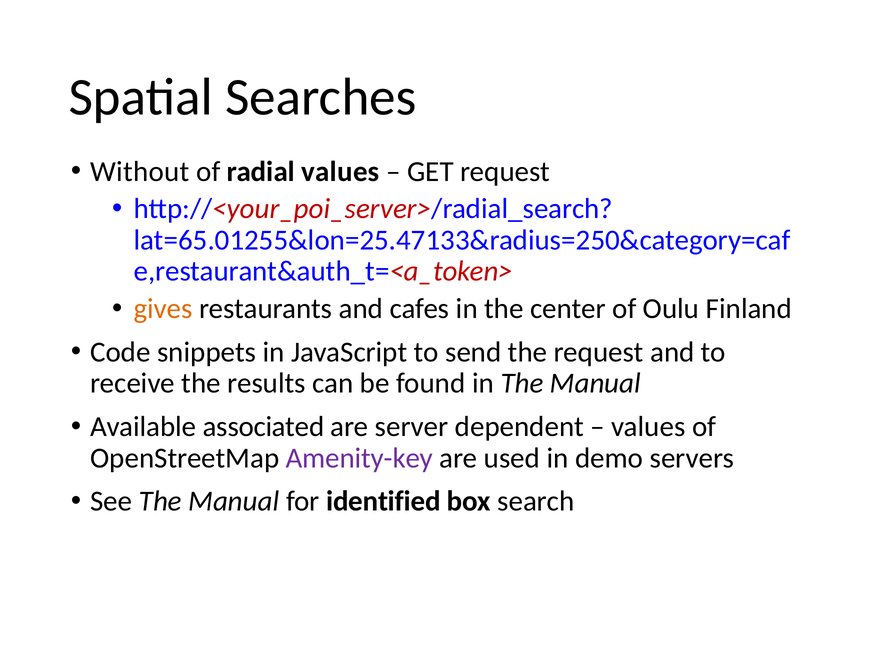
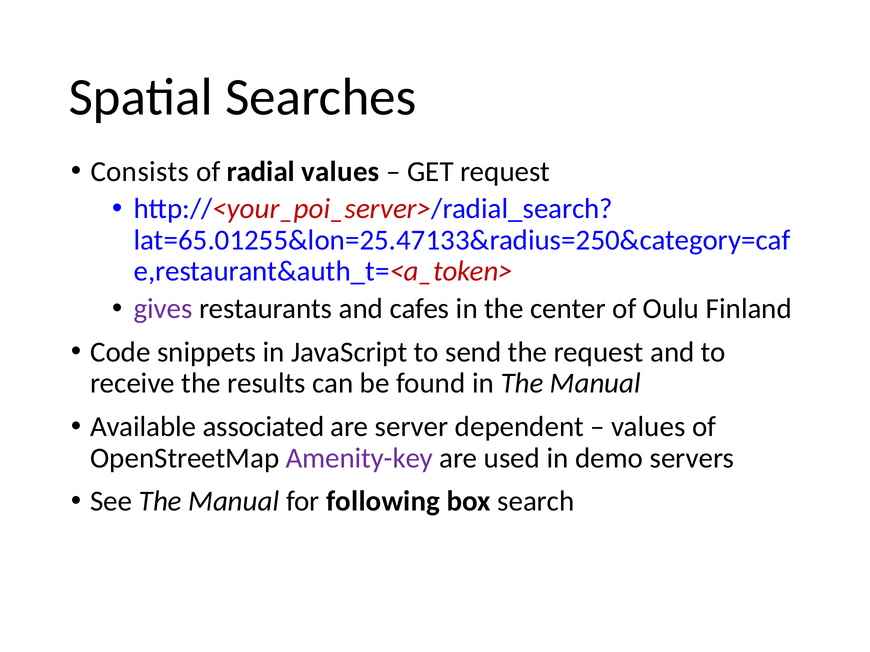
Without: Without -> Consists (140, 172)
gives colour: orange -> purple (163, 309)
identified: identified -> following (383, 502)
